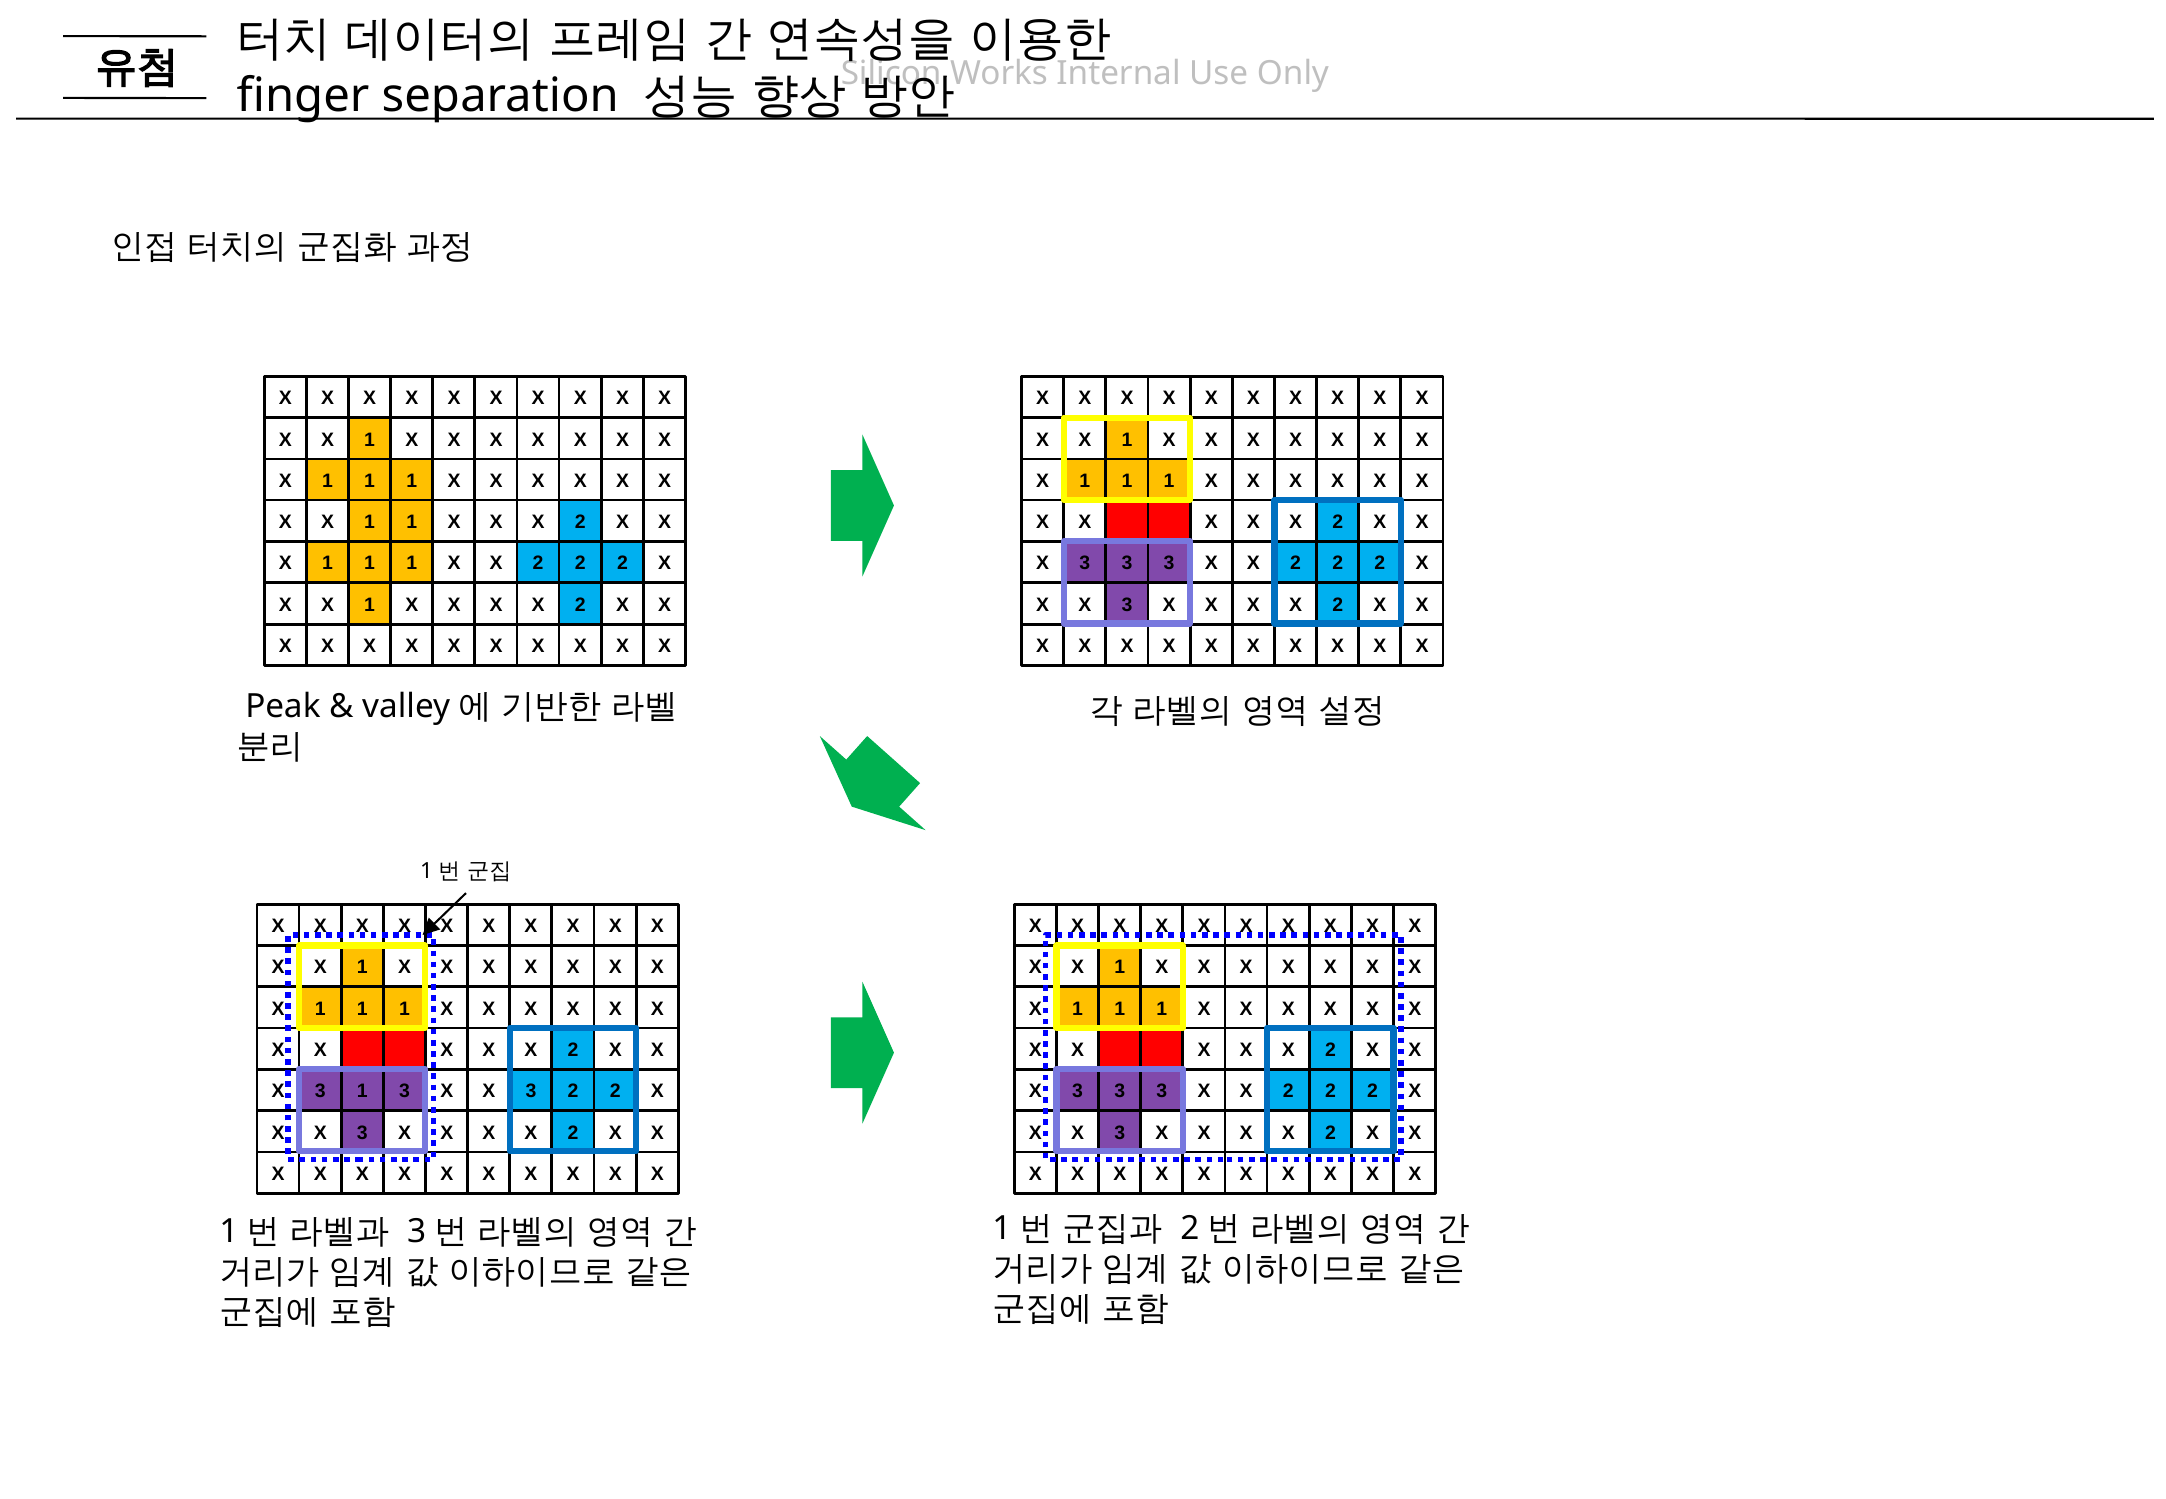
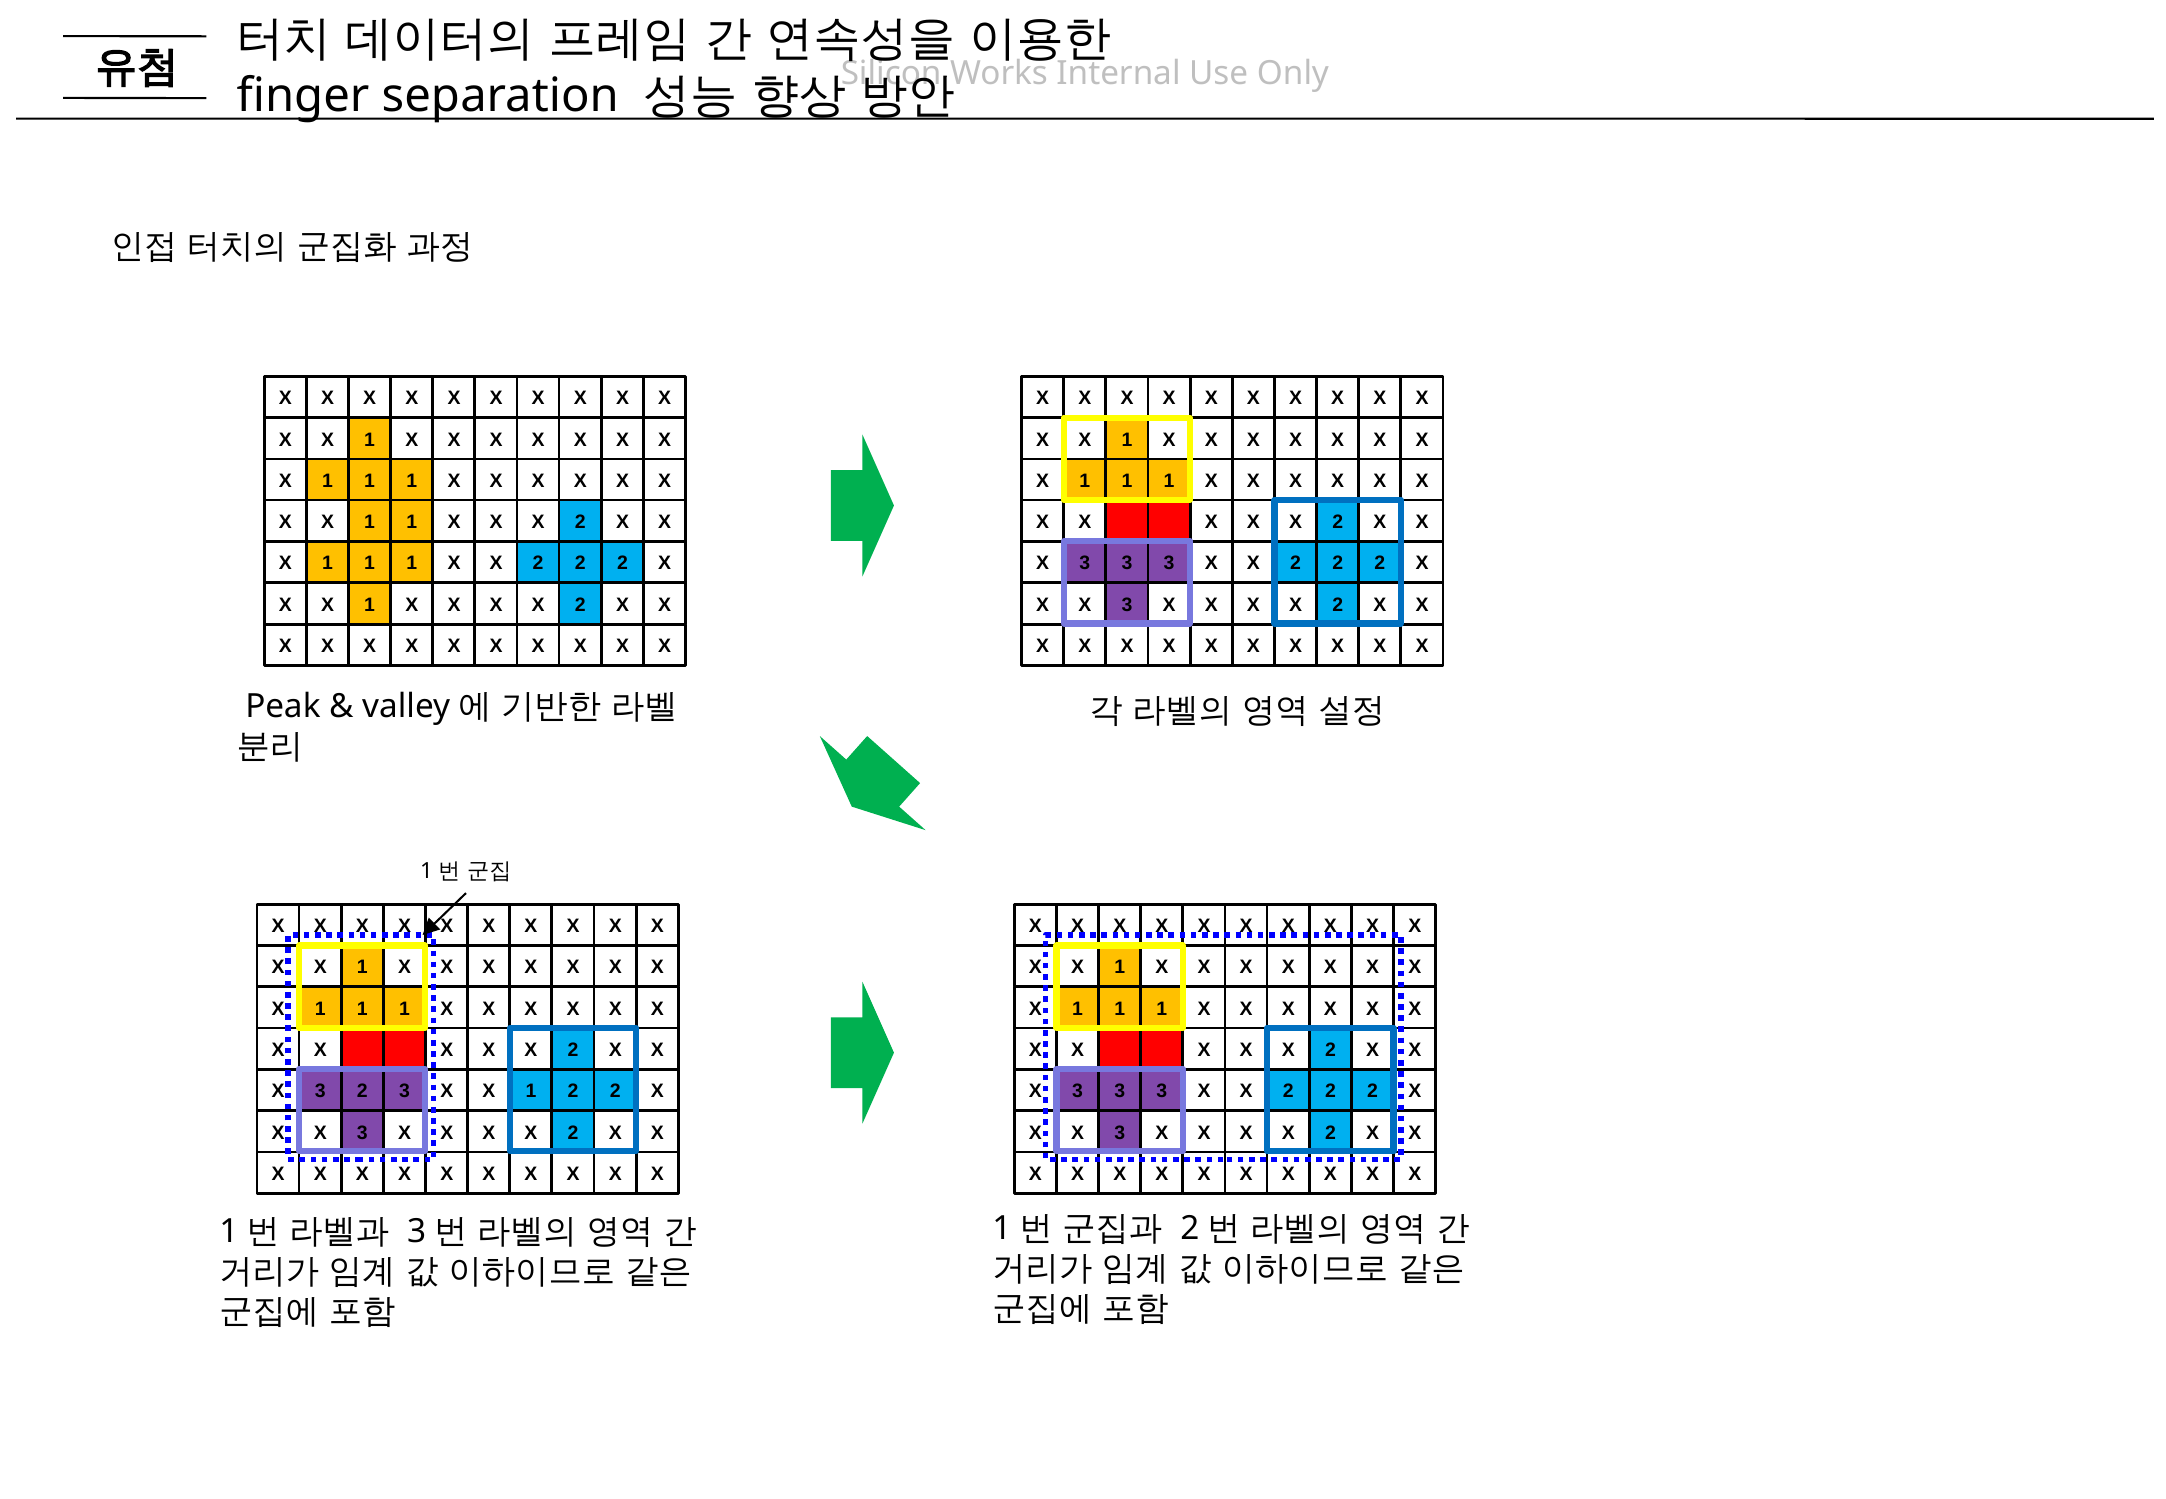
3 1: 1 -> 2 (362, 1092)
3 X X 3: 3 -> 1 (531, 1092)
